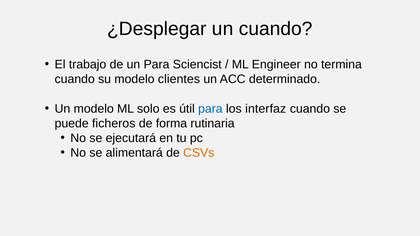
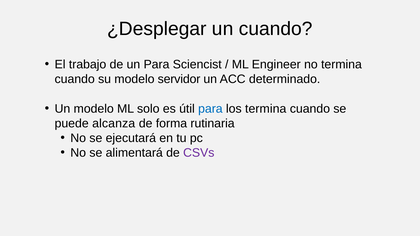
clientes: clientes -> servidor (179, 79)
los interfaz: interfaz -> termina (266, 109)
ficheros: ficheros -> alcanza (114, 123)
CSVs colour: orange -> purple (199, 153)
